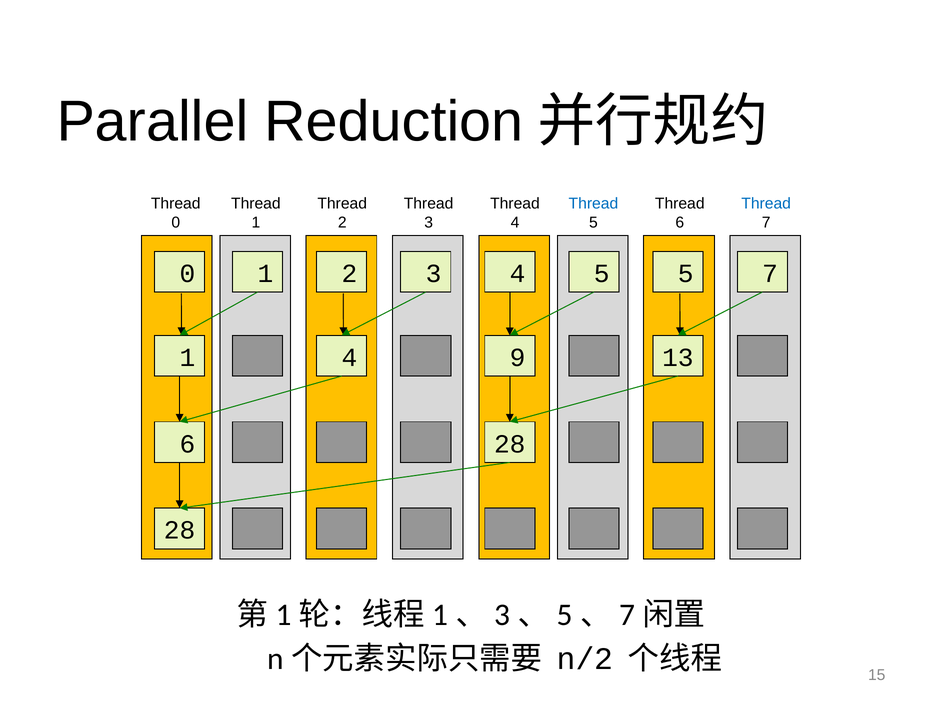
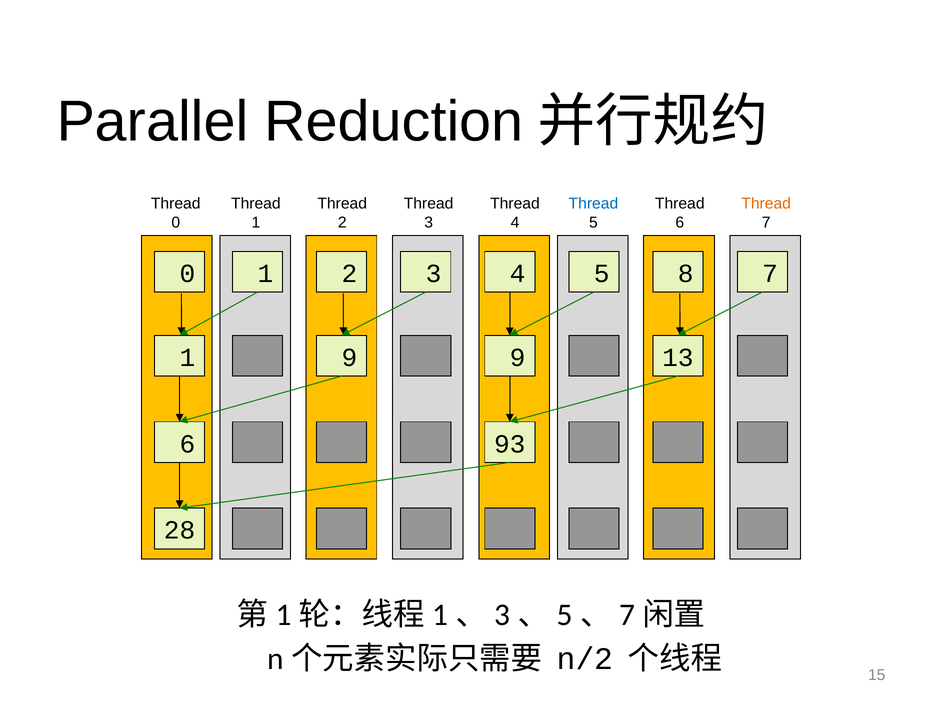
Thread colour: blue -> orange (766, 204)
4 5: 5 -> 8 (686, 273)
1 4: 4 -> 9 (349, 357)
6 28: 28 -> 93 (510, 444)
